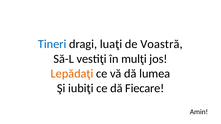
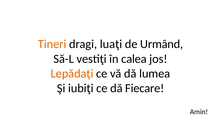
Tineri colour: blue -> orange (52, 44)
Voastră: Voastră -> Urmând (162, 44)
mulţi: mulţi -> calea (134, 59)
